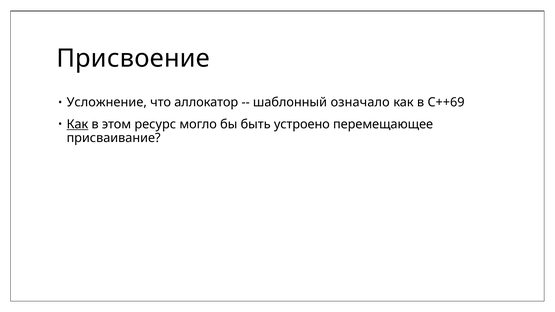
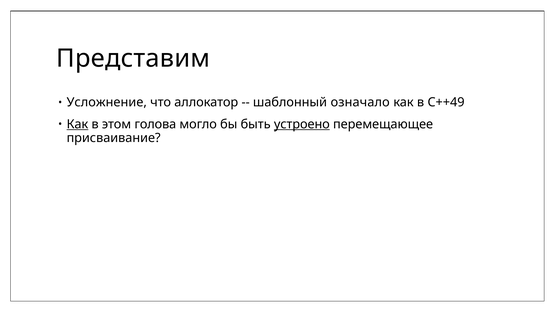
Присвоение: Присвоение -> Представим (133, 58)
C++69: C++69 -> C++49 (446, 103)
ресурс: ресурс -> голова (155, 124)
устроено underline: none -> present (302, 124)
